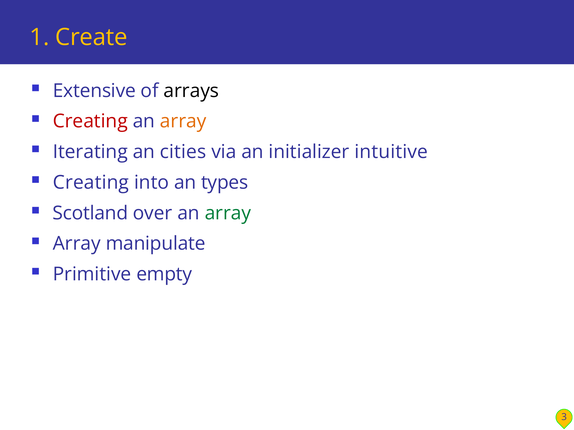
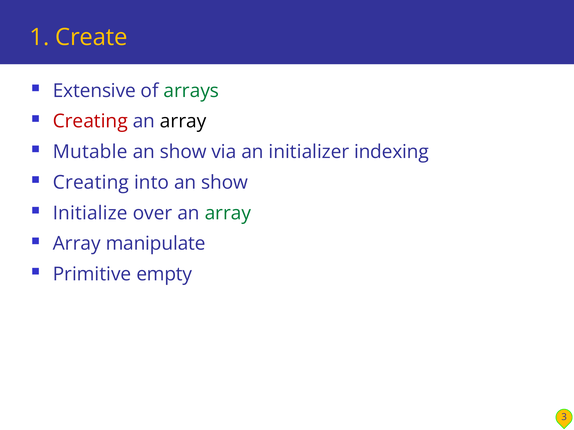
arrays colour: black -> green (191, 91)
array colour: orange -> black (183, 121)
Iterating: Iterating -> Mutable (90, 152)
cities: cities -> show (183, 152)
intuitive: intuitive -> indexing (391, 152)
into an types: types -> show (225, 183)
Scotland: Scotland -> Initialize (90, 213)
